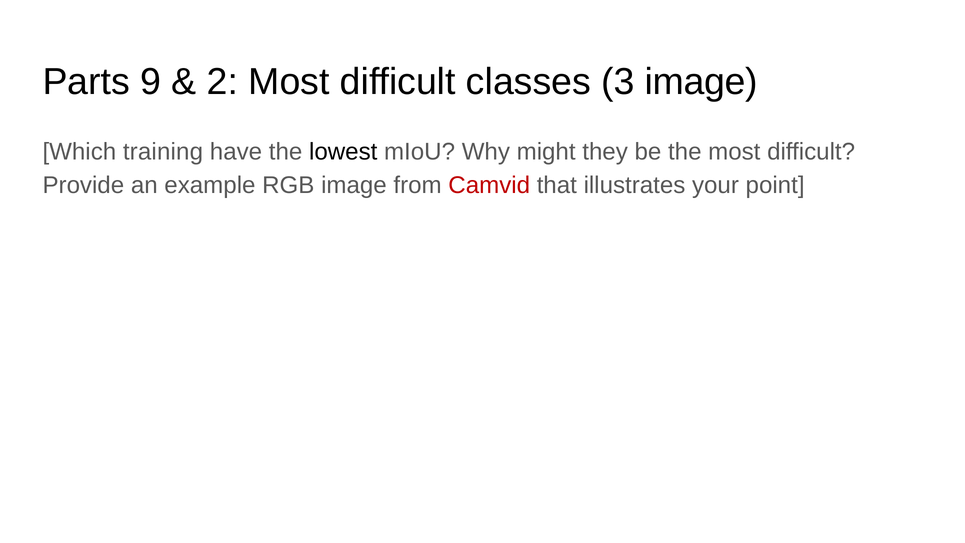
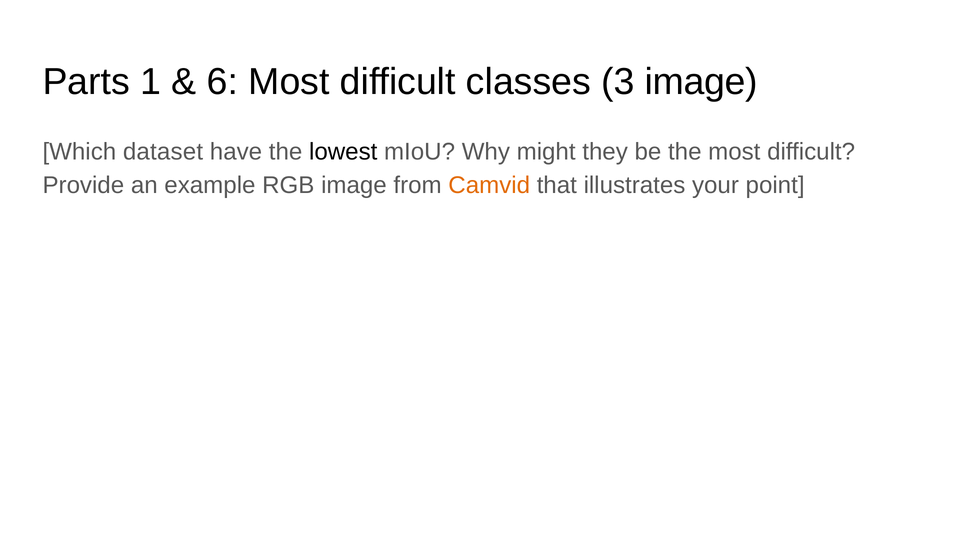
9: 9 -> 1 (151, 82)
2: 2 -> 6 (222, 82)
training: training -> dataset (163, 152)
Camvid colour: red -> orange (489, 185)
